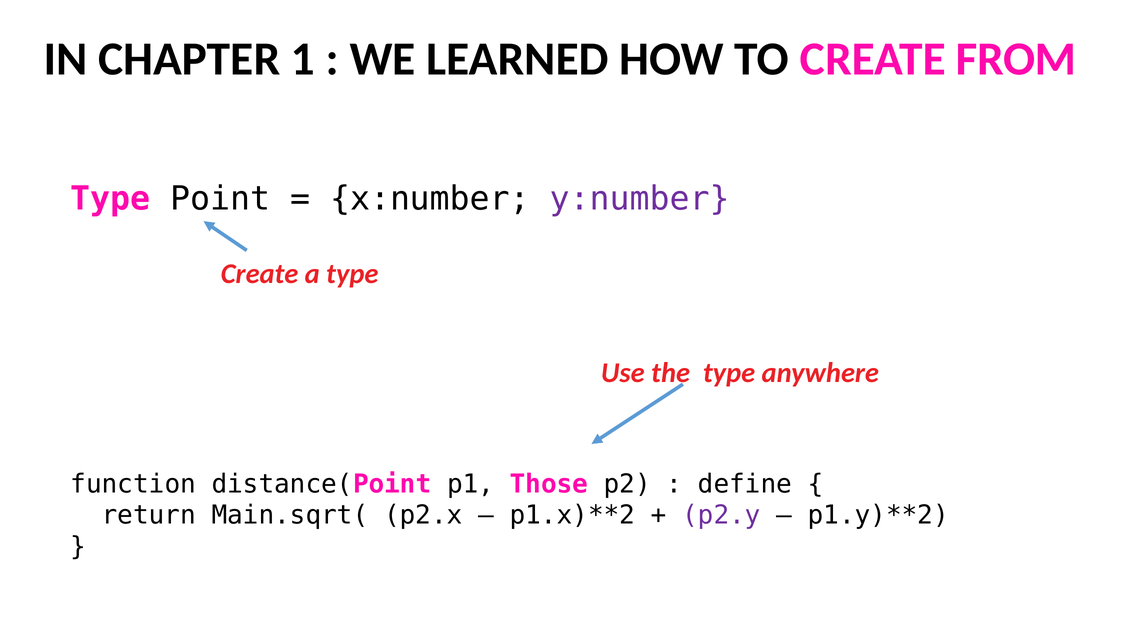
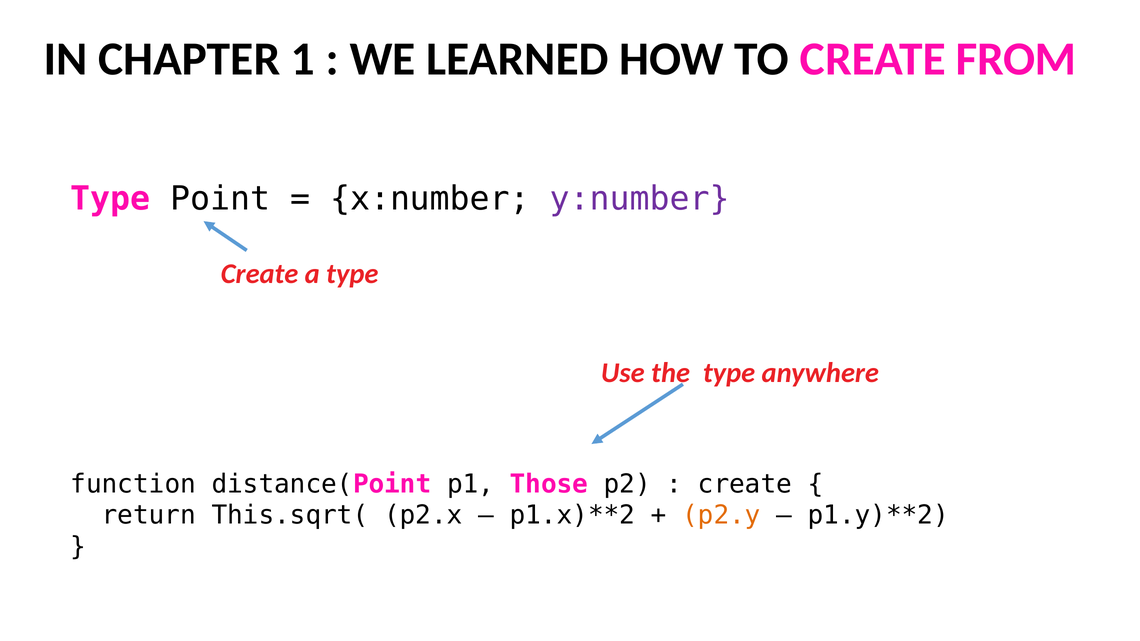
define: define -> create (745, 484)
Main.sqrt(: Main.sqrt( -> This.sqrt( (290, 515)
p2.y colour: purple -> orange (721, 515)
